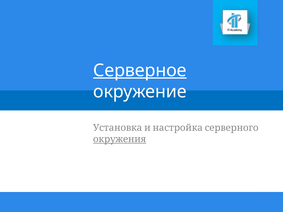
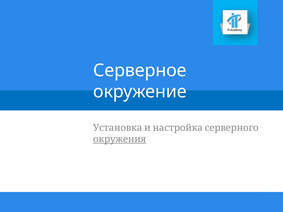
Серверное underline: present -> none (140, 70)
